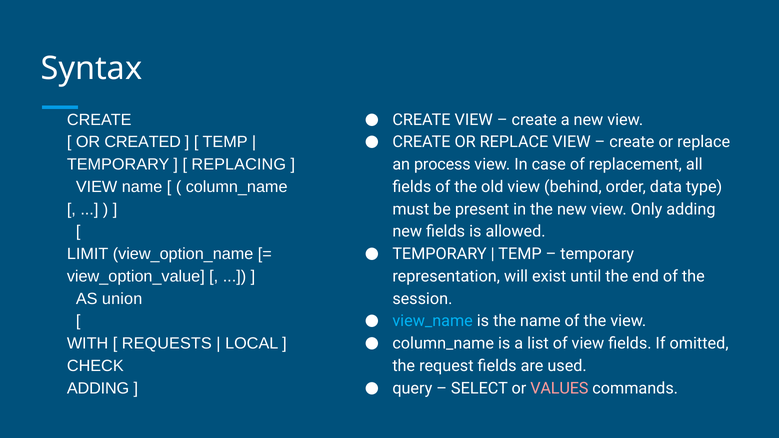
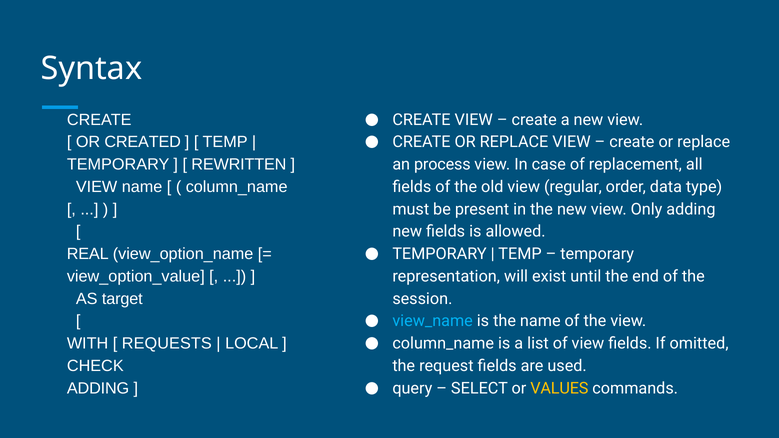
REPLACING: REPLACING -> REWRITTEN (239, 164)
behind: behind -> regular (573, 187)
LIMIT: LIMIT -> REAL (88, 254)
union: union -> target (122, 299)
VALUES colour: pink -> yellow (559, 388)
